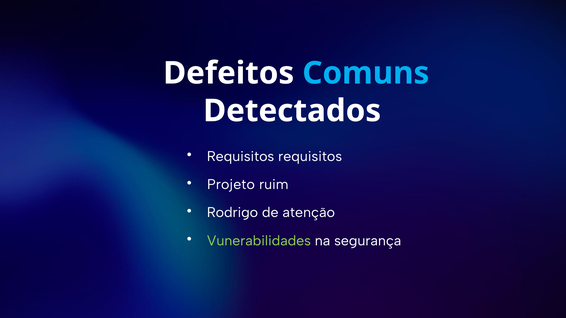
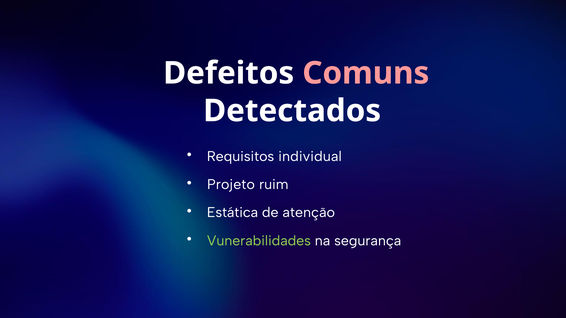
Comuns colour: light blue -> pink (366, 73)
Requisitos requisitos: requisitos -> individual (310, 157)
Rodrigo: Rodrigo -> Estática (233, 213)
